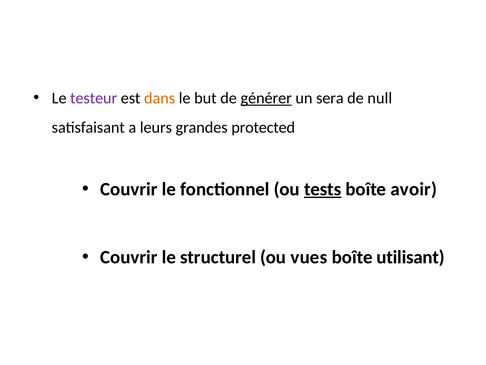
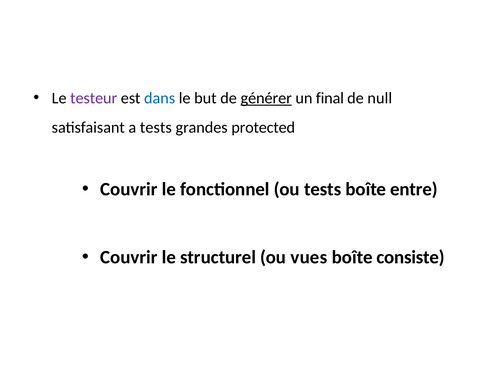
dans colour: orange -> blue (160, 98)
sera: sera -> final (330, 98)
a leurs: leurs -> tests (156, 127)
tests underline: present -> none (323, 189)
avoir: avoir -> entre (414, 189)
utilisant: utilisant -> consiste (411, 257)
